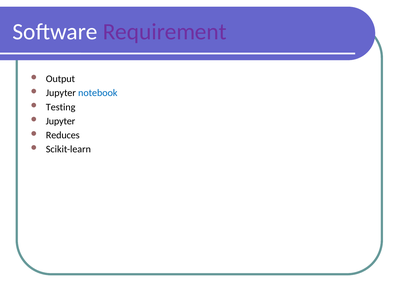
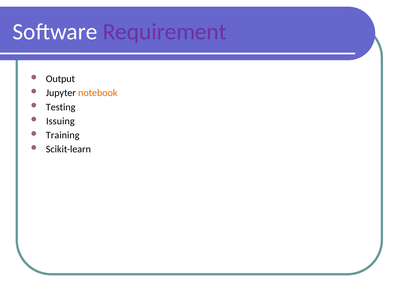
notebook colour: blue -> orange (98, 93)
Jupyter: Jupyter -> Issuing (60, 121)
Reduces: Reduces -> Training (63, 135)
